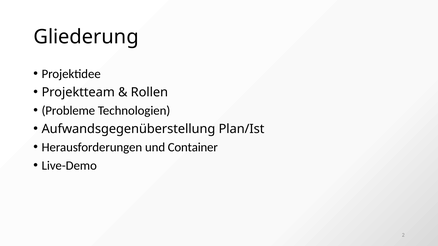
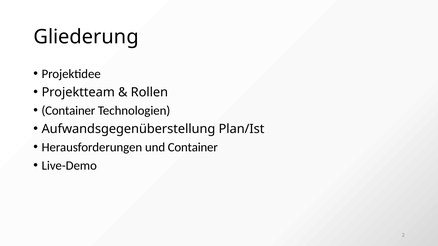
Probleme: Probleme -> Container (68, 111)
